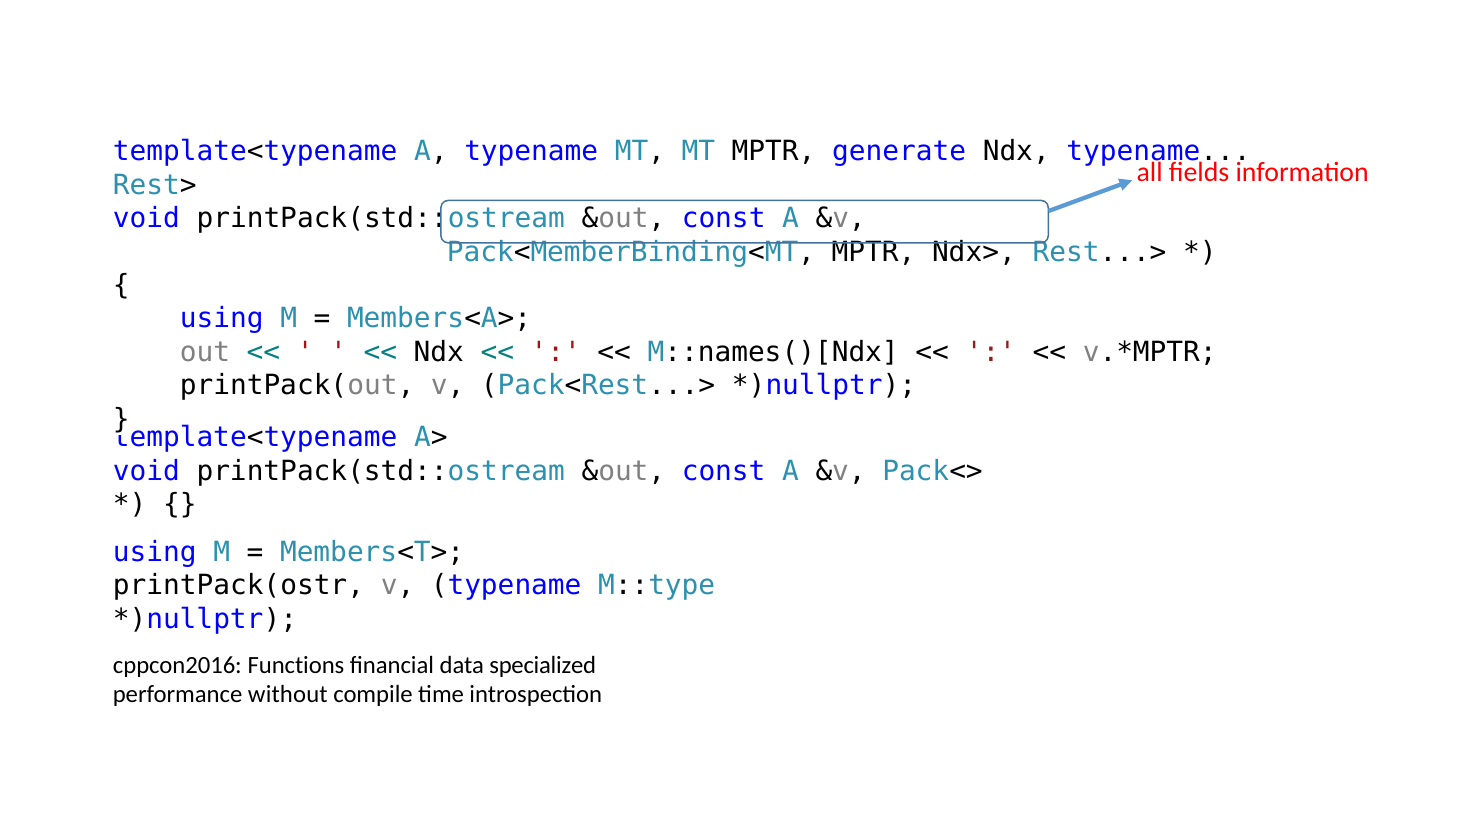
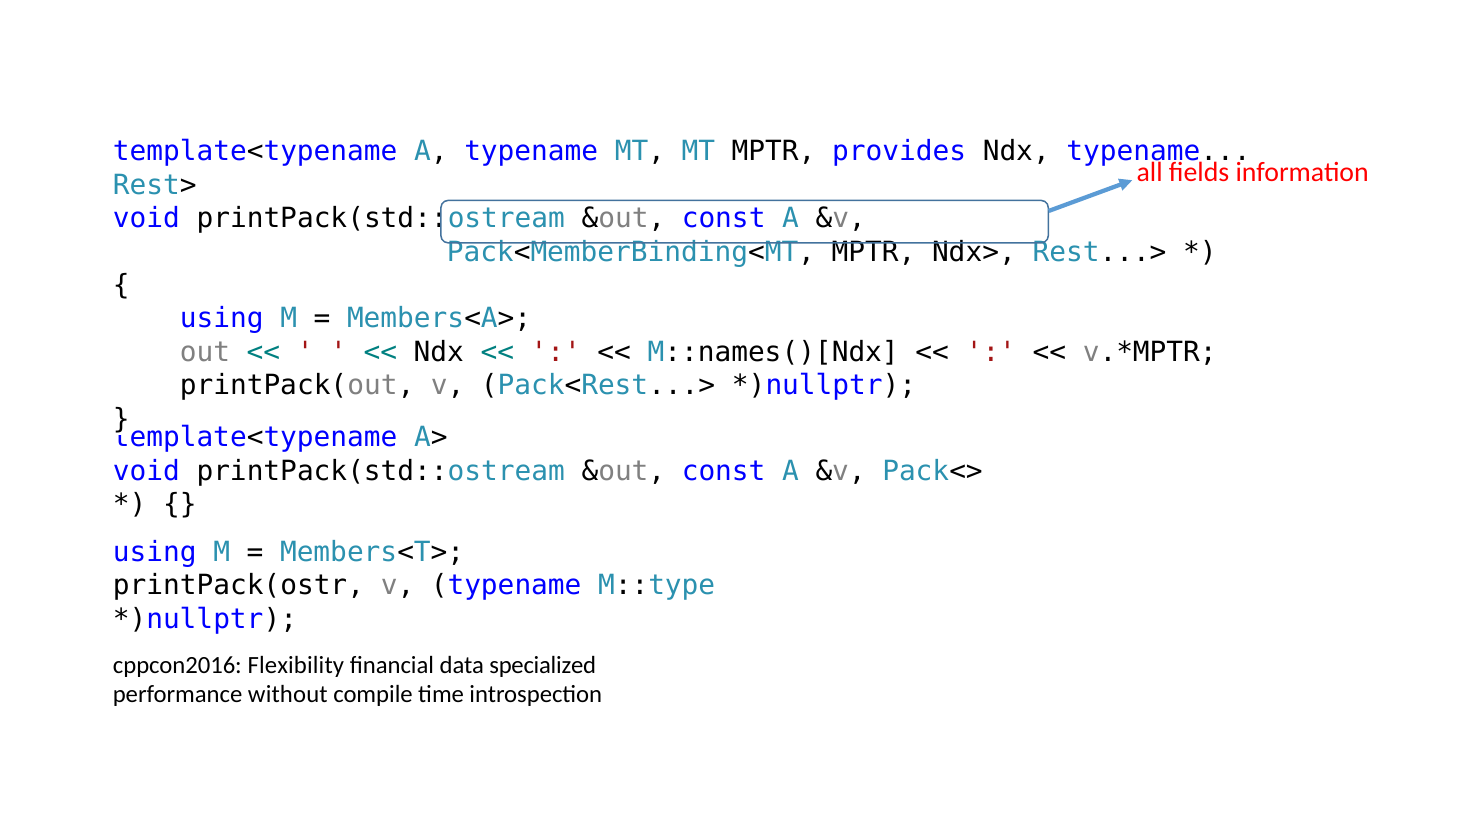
generate: generate -> provides (899, 152)
Functions: Functions -> Flexibility (296, 665)
